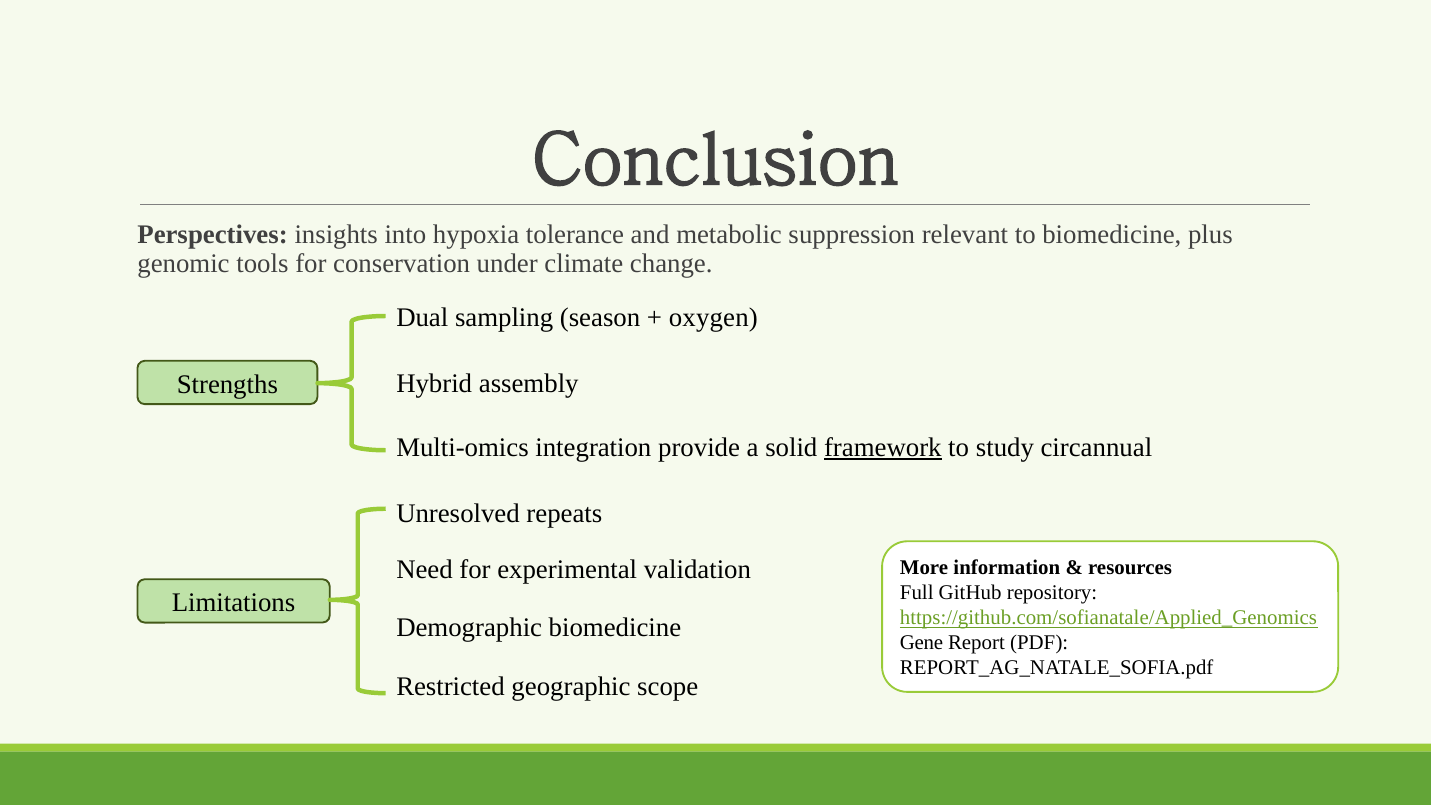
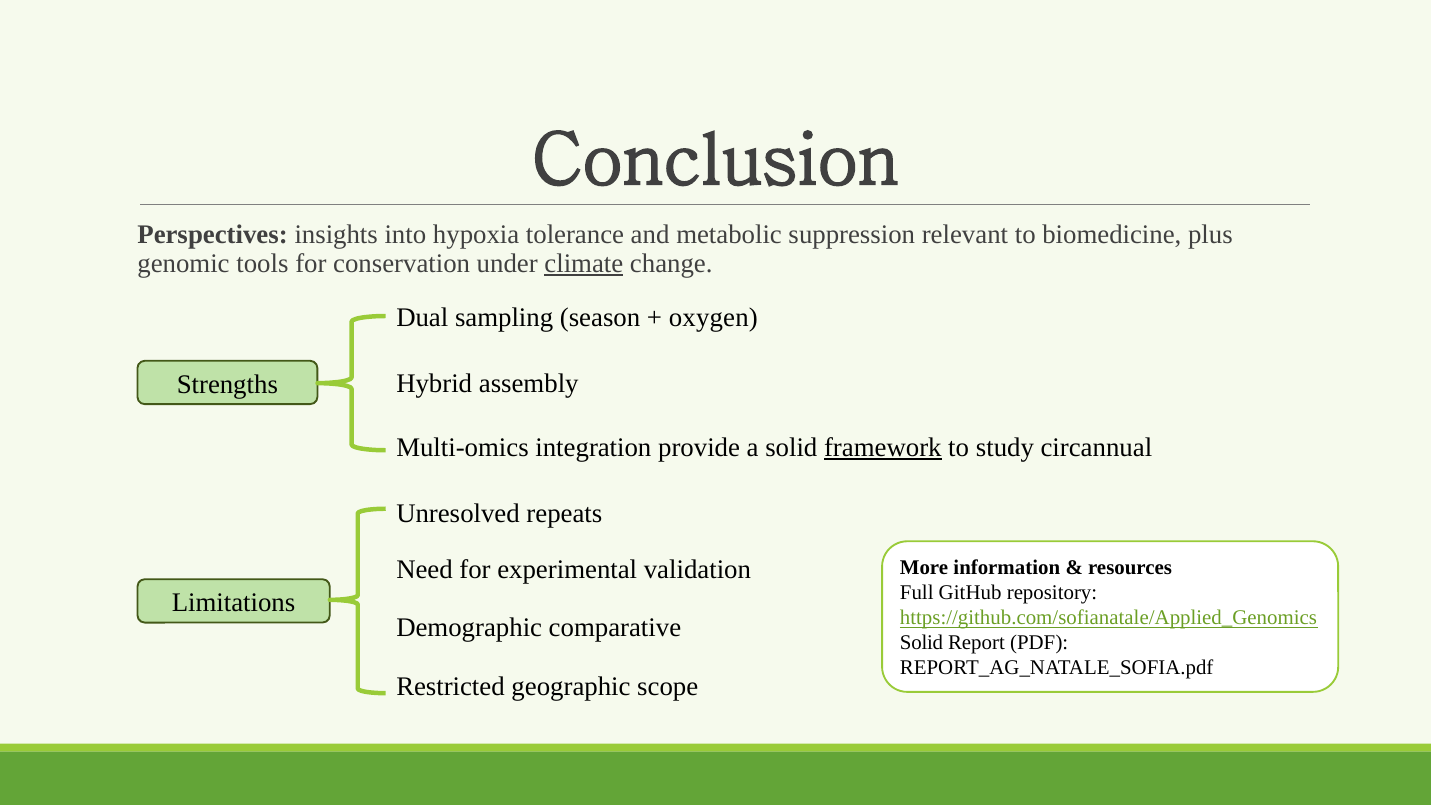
climate underline: none -> present (584, 264)
Demographic biomedicine: biomedicine -> comparative (615, 628)
Gene: Gene -> Solid (922, 643)
